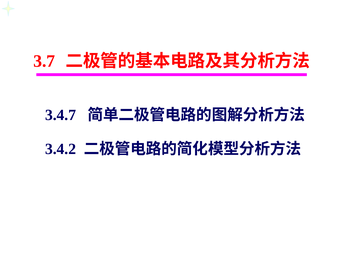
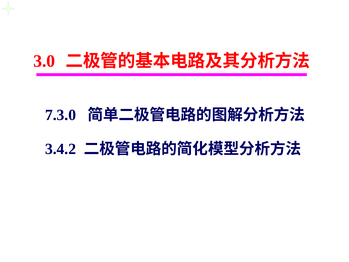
3.7: 3.7 -> 3.0 (44, 61)
3.4.7: 3.4.7 -> 7.3.0 (61, 115)
